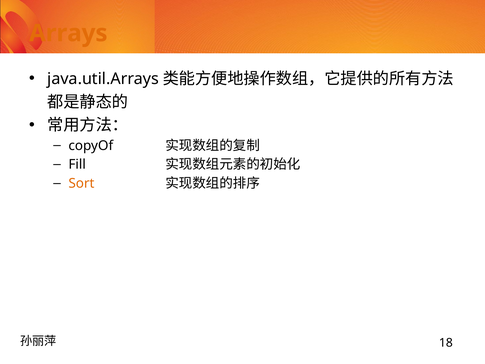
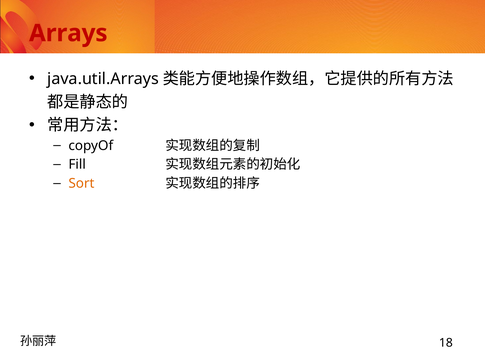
Arrays colour: orange -> red (68, 33)
